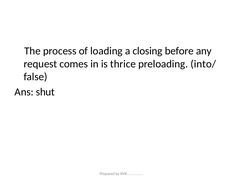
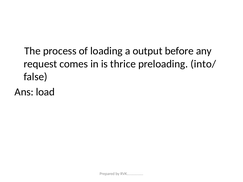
closing: closing -> output (148, 51)
shut: shut -> load (45, 92)
